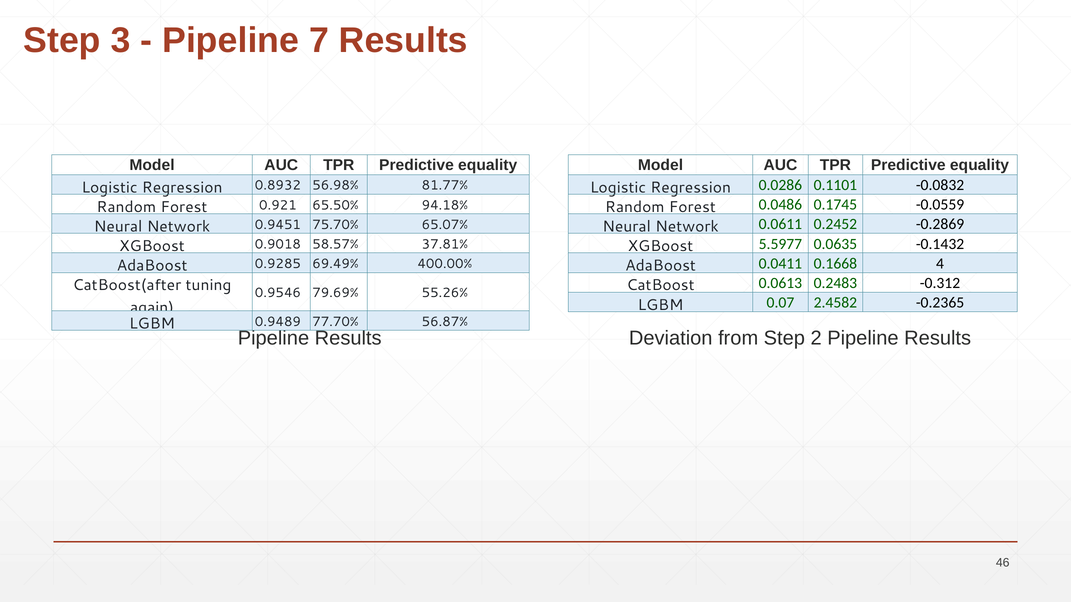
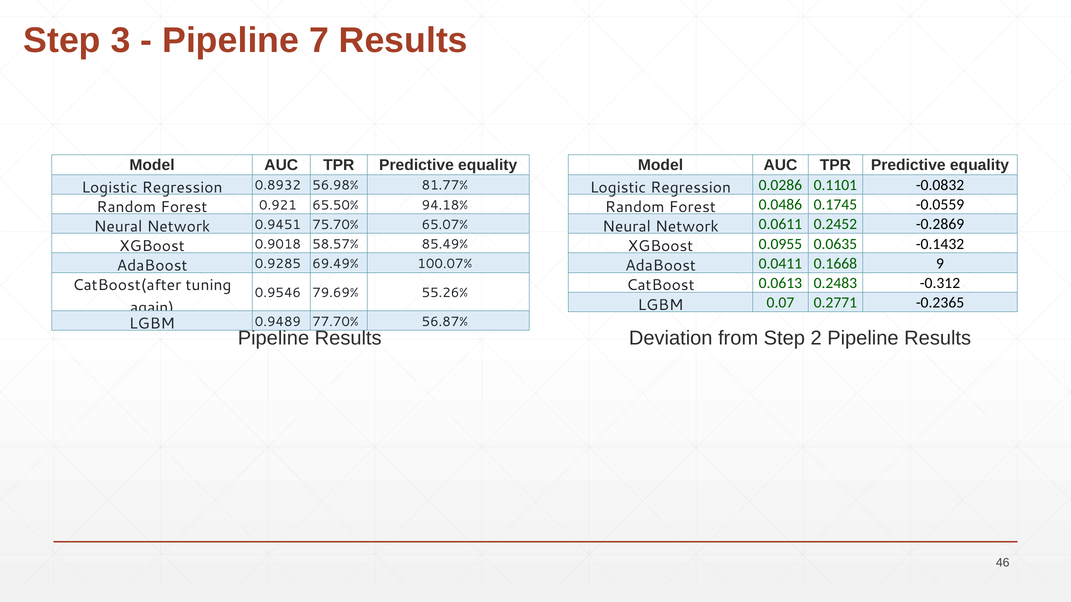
37.81%: 37.81% -> 85.49% (445, 244)
5.5977: 5.5977 -> 0.0955 (780, 244)
400.00%: 400.00% -> 100.07% (445, 264)
4: 4 -> 9 (940, 264)
2.4582: 2.4582 -> 0.2771 (835, 303)
